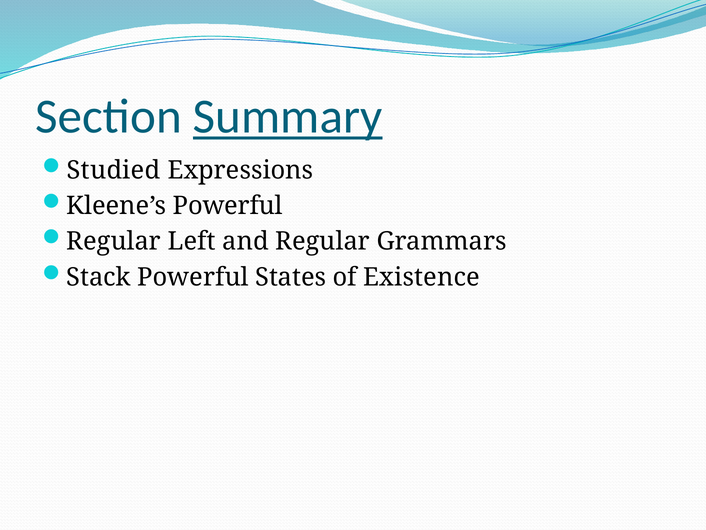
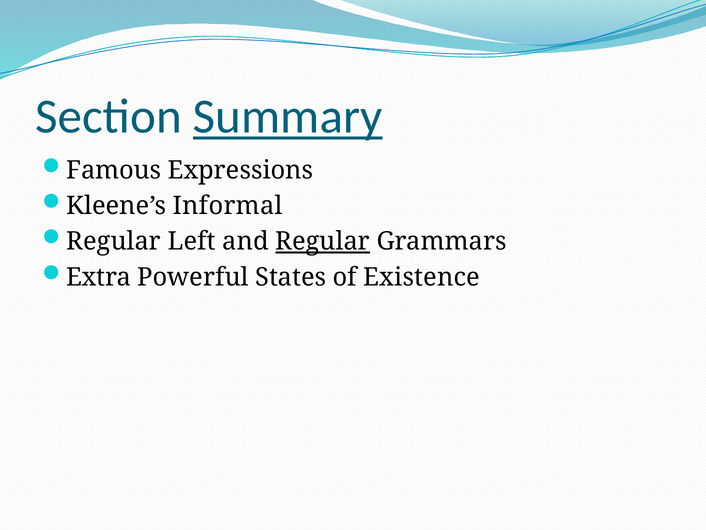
Studied: Studied -> Famous (114, 170)
Kleene’s Powerful: Powerful -> Informal (228, 206)
Regular underline: none -> present (323, 241)
Stack: Stack -> Extra (99, 277)
